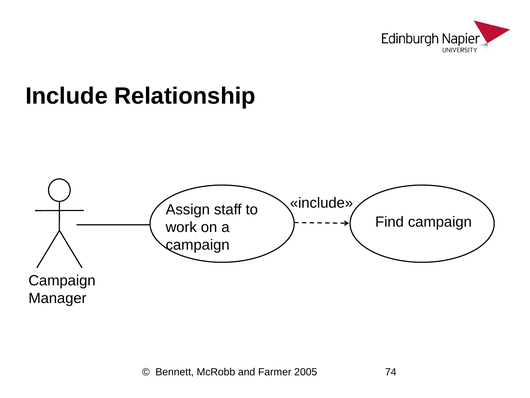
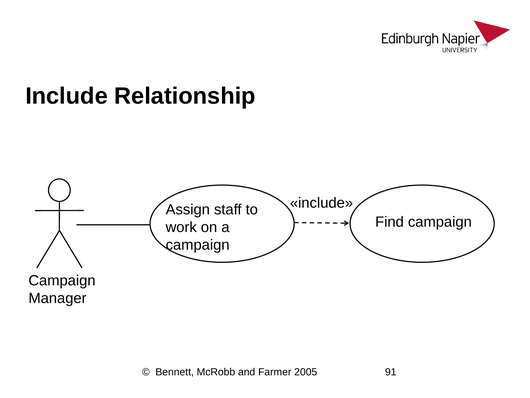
74: 74 -> 91 (391, 372)
